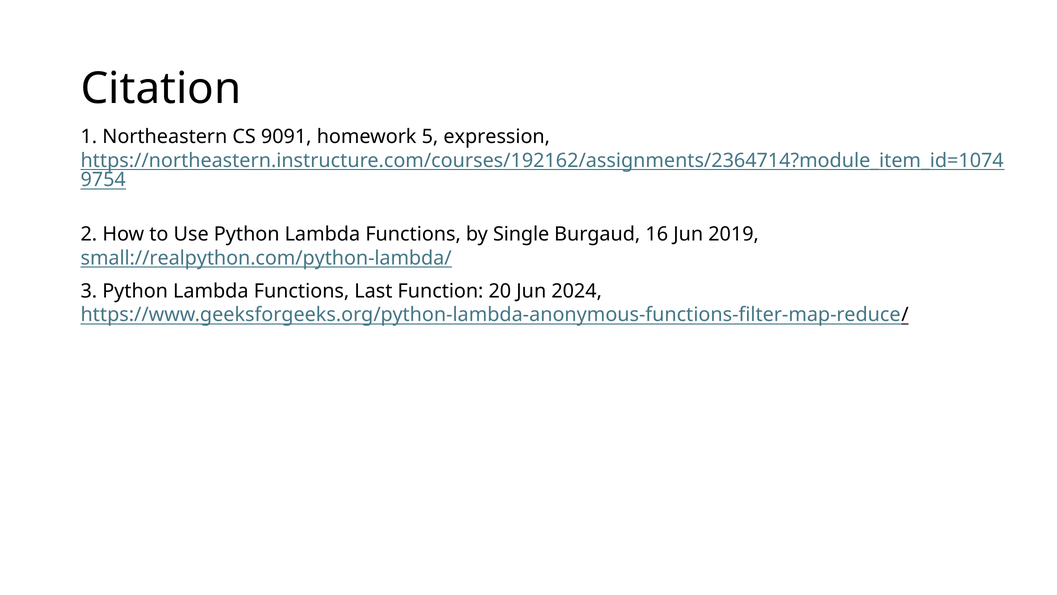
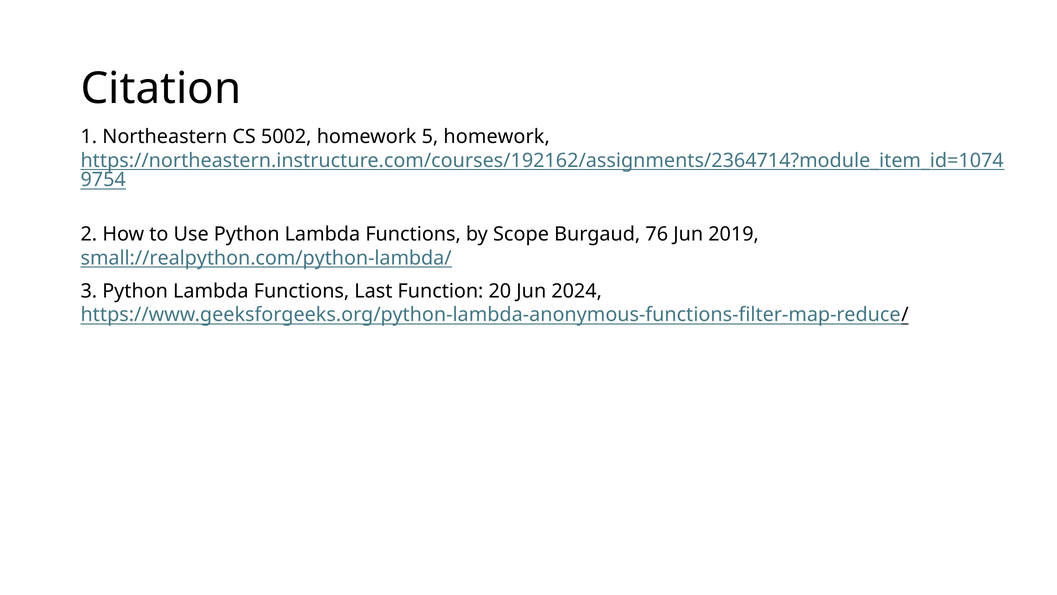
9091: 9091 -> 5002 (286, 137)
5 expression: expression -> homework (497, 137)
Single: Single -> Scope (521, 234)
16: 16 -> 76 (657, 234)
